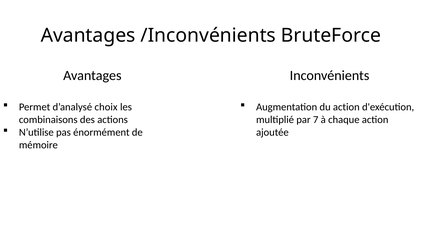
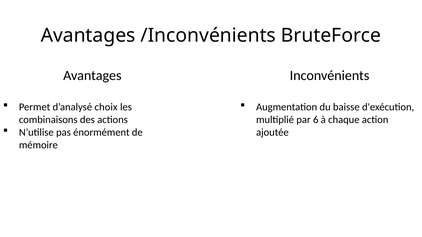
du action: action -> baisse (346, 107)
7: 7 -> 6 (316, 120)
